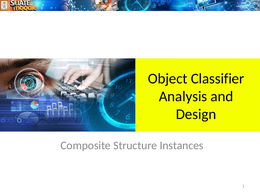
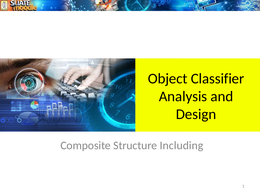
Instances: Instances -> Including (182, 146)
